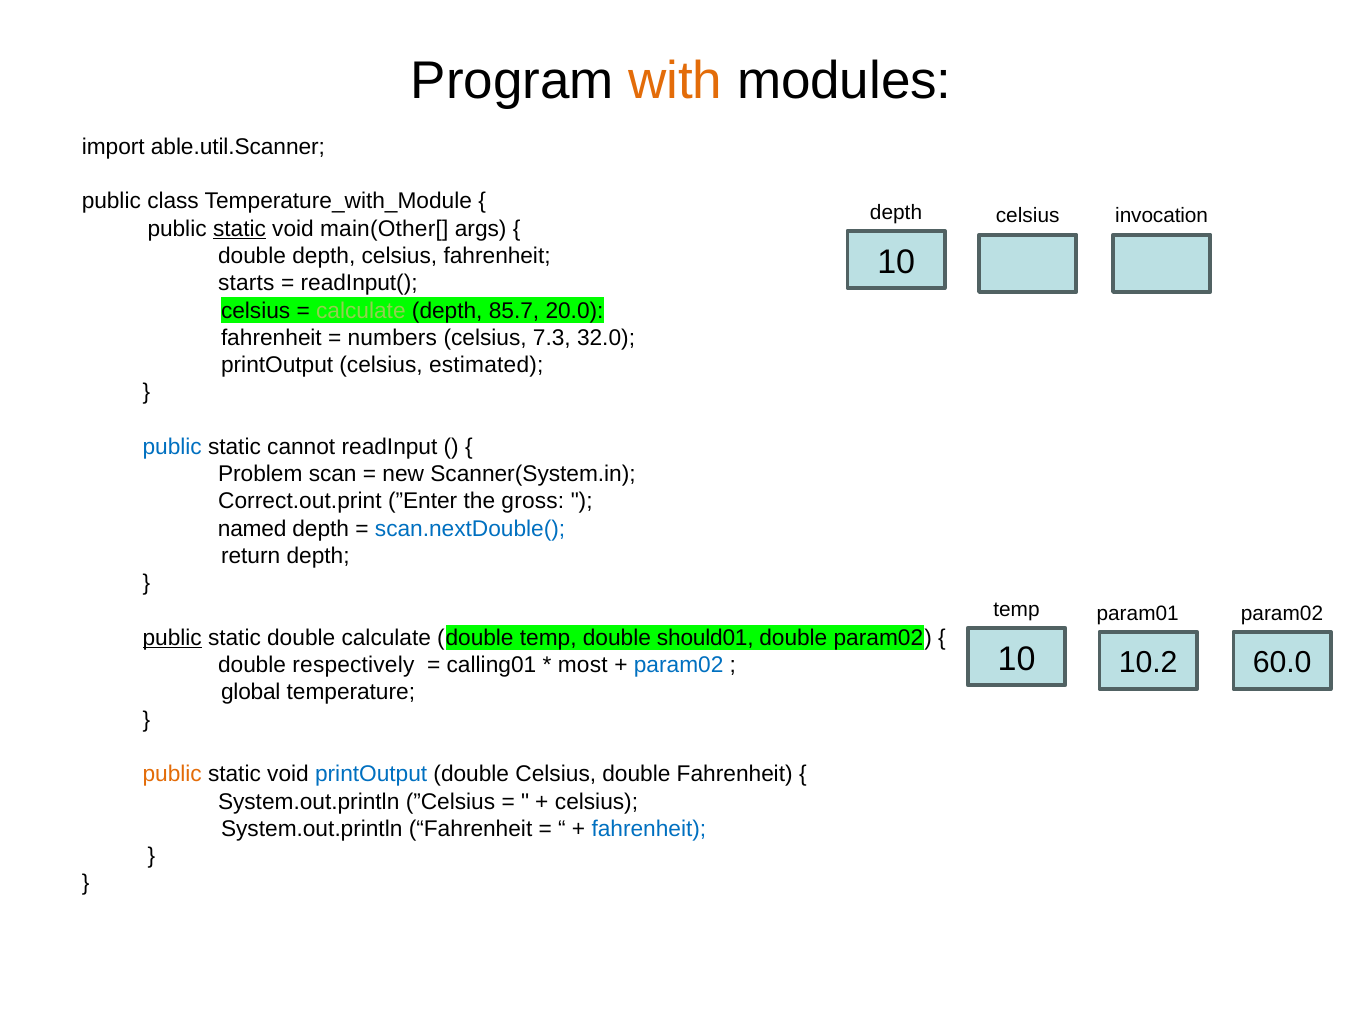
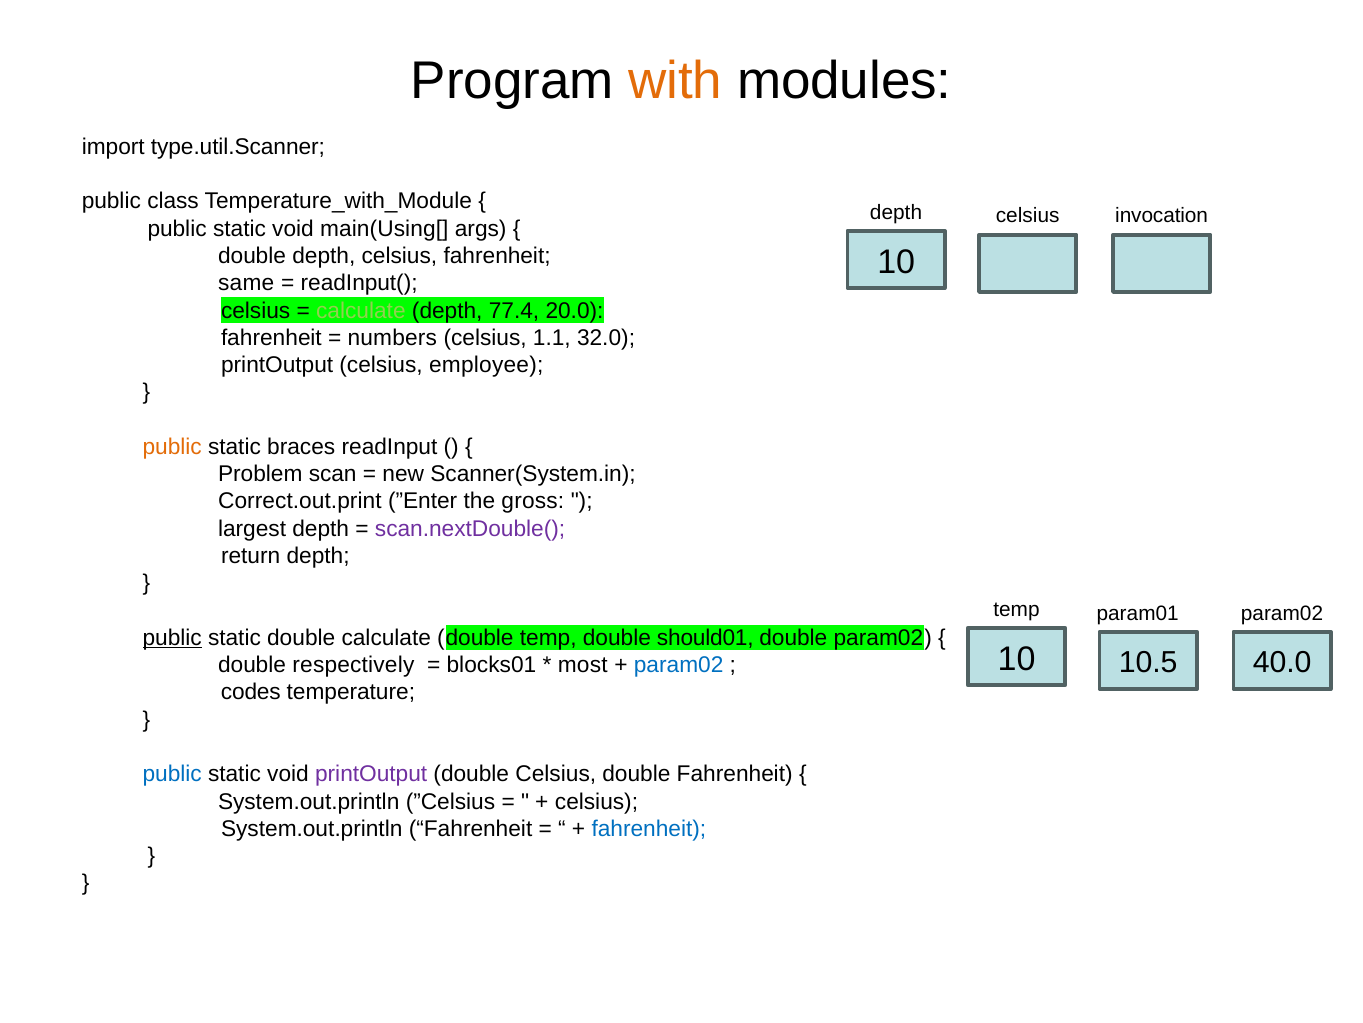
able.util.Scanner: able.util.Scanner -> type.util.Scanner (238, 147)
static underline: present -> none (239, 229)
main(Other[: main(Other[ -> main(Using[ (384, 229)
starts: starts -> same (246, 283)
85.7: 85.7 -> 77.4 (514, 310)
7.3: 7.3 -> 1.1 (552, 338)
estimated: estimated -> employee (486, 365)
public colour: blue -> orange (172, 447)
cannot: cannot -> braces (301, 447)
named: named -> largest (252, 528)
scan.nextDouble( colour: blue -> purple (470, 528)
10.2: 10.2 -> 10.5 (1148, 662)
60.0: 60.0 -> 40.0 (1282, 662)
calling01: calling01 -> blocks01 (491, 665)
global: global -> codes (251, 692)
public colour: orange -> blue (172, 774)
printOutput colour: blue -> purple (371, 774)
